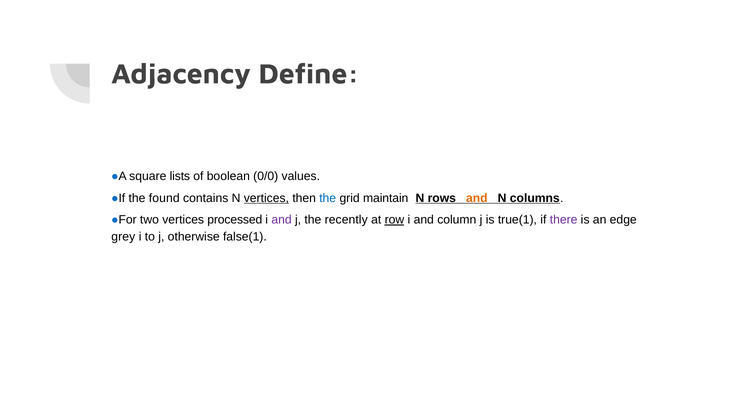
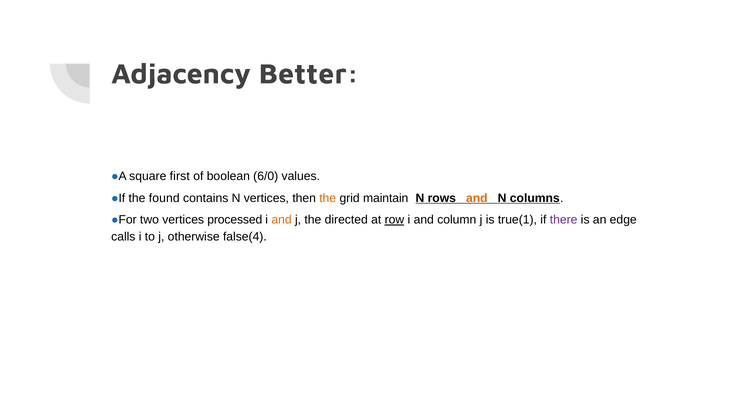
Define: Define -> Better (309, 74)
lists: lists -> first (180, 176)
0/0: 0/0 -> 6/0 (266, 176)
vertices underline: present -> none (266, 198)
the colour: blue -> orange (328, 198)
and colour: purple -> orange (282, 220)
recently: recently -> directed (346, 220)
grey: grey -> calls (123, 237)
false(1: false(1 -> false(4 (245, 237)
